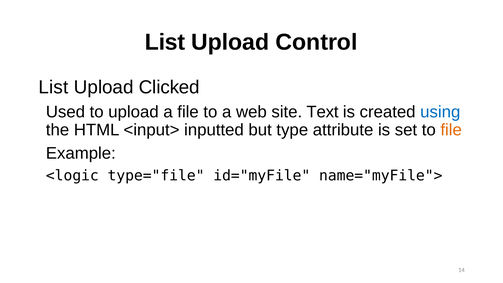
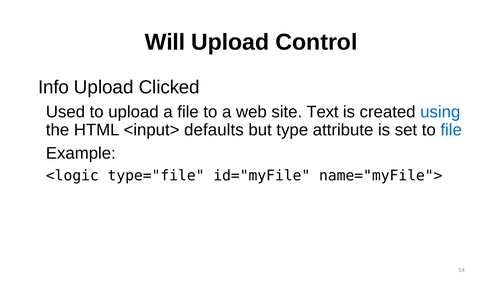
List: List -> Will (165, 42)
List: List -> Info (54, 87)
inputted: inputted -> defaults (214, 130)
file colour: orange -> blue (451, 130)
